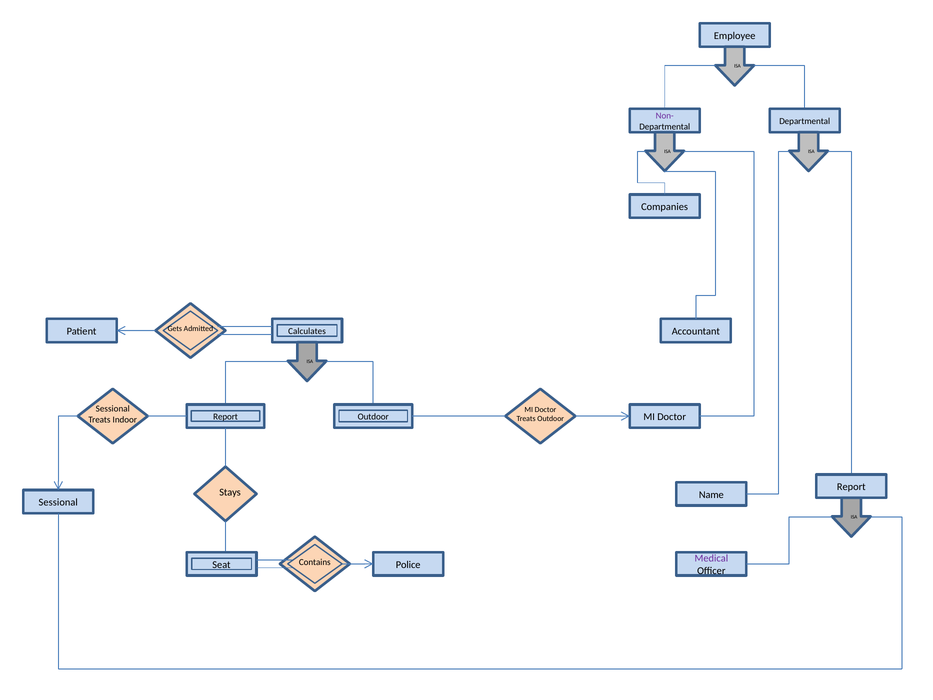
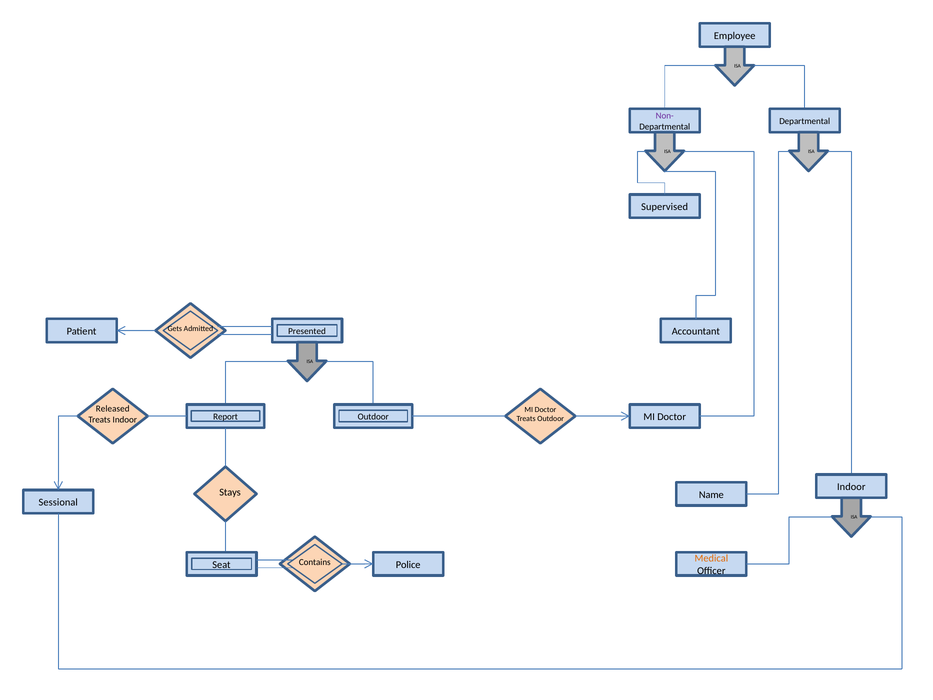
Companies: Companies -> Supervised (665, 207)
Calculates: Calculates -> Presented (307, 331)
Sessional: Sessional -> Released (113, 409)
Report: Report -> Indoor (851, 487)
Medical colour: purple -> orange (711, 558)
